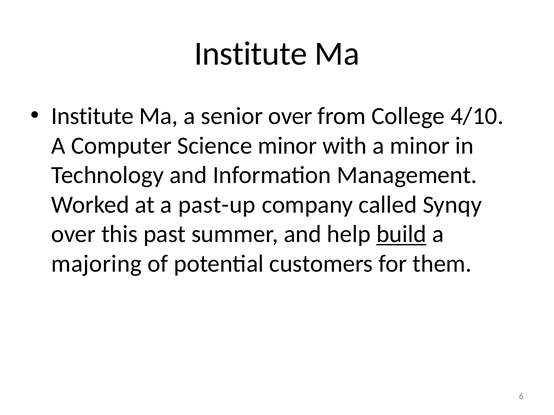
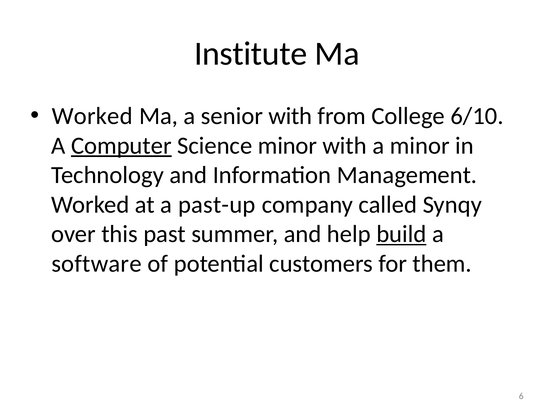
Institute: Institute -> Worked (92, 116)
senior over: over -> with (290, 116)
4/10: 4/10 -> 6/10 (477, 116)
Computer underline: none -> present (121, 146)
majoring: majoring -> software (97, 264)
